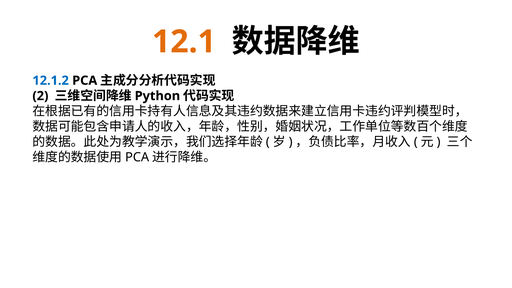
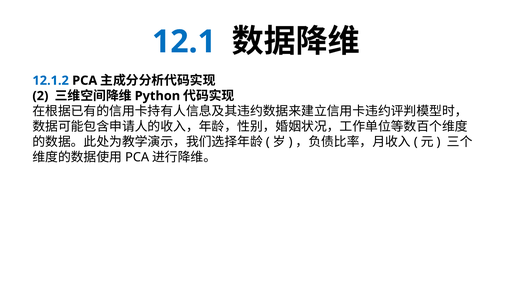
12.1 colour: orange -> blue (184, 42)
